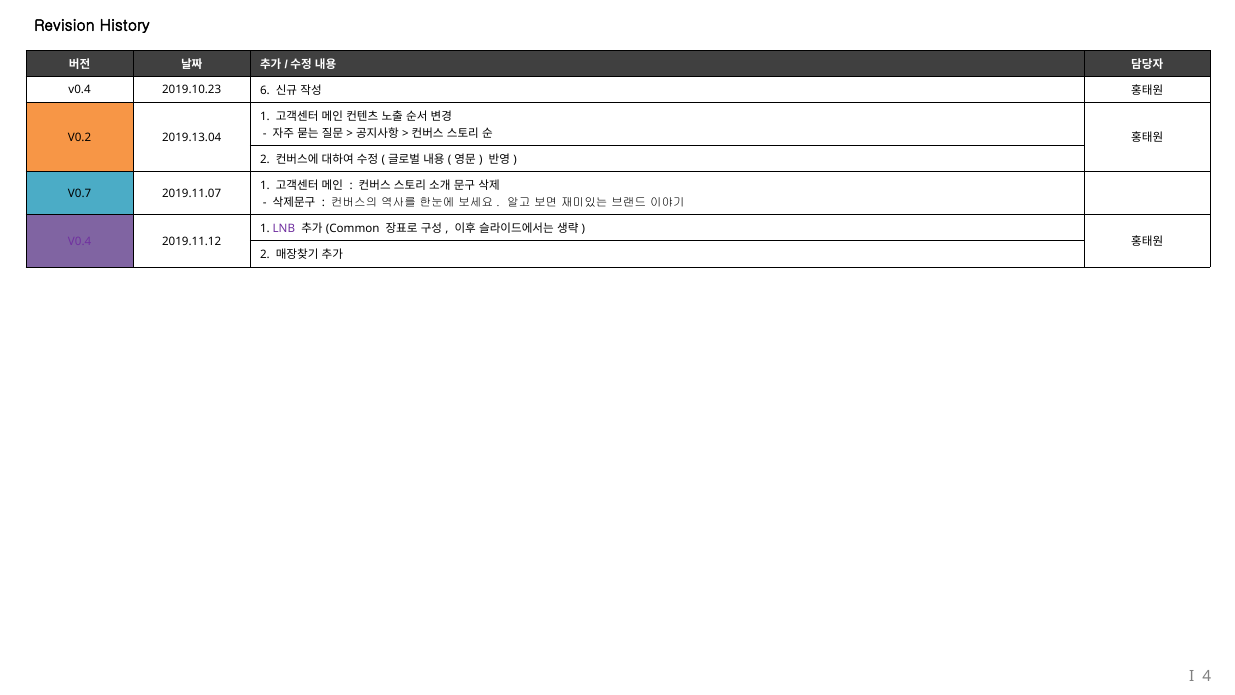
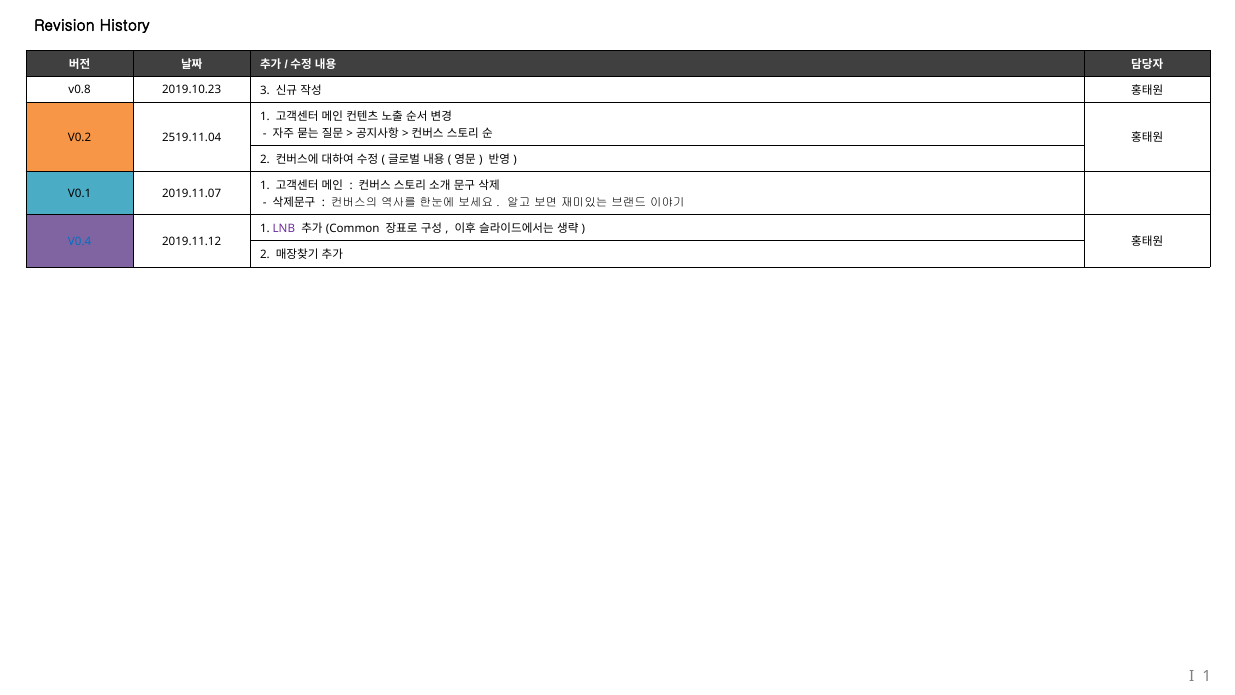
v0.4: v0.4 -> v0.8 (80, 90)
6: 6 -> 3 (265, 90)
2019.13.04: 2019.13.04 -> 2519.11.04 (192, 138)
V0.7: V0.7 -> V0.1 (80, 193)
V0.4 colour: purple -> blue (80, 241)
4: 4 -> 1 (1207, 676)
